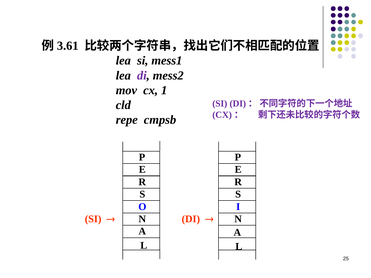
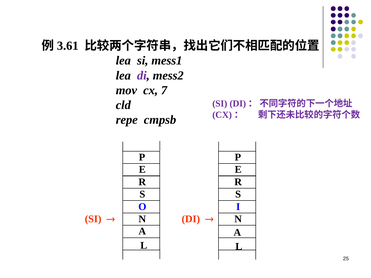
1: 1 -> 7 (164, 90)
